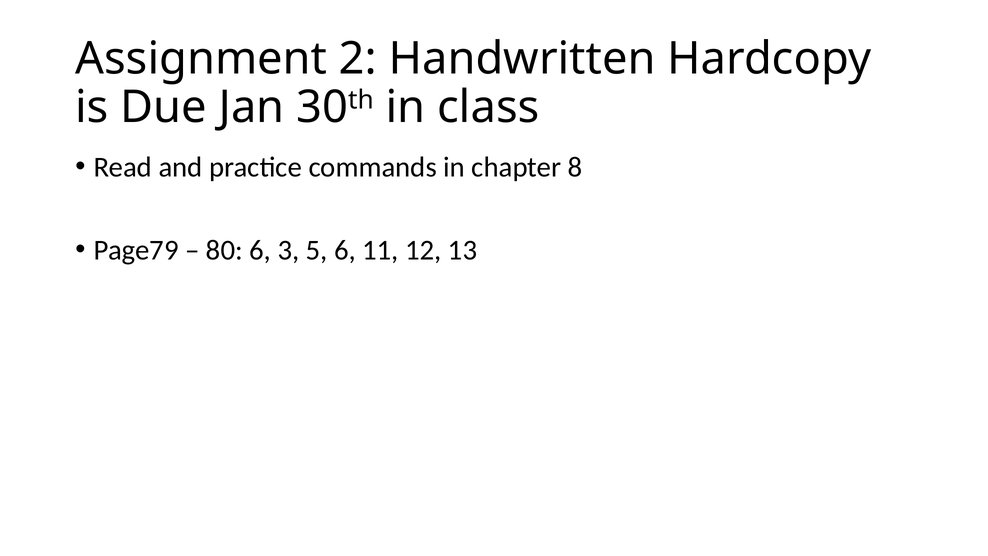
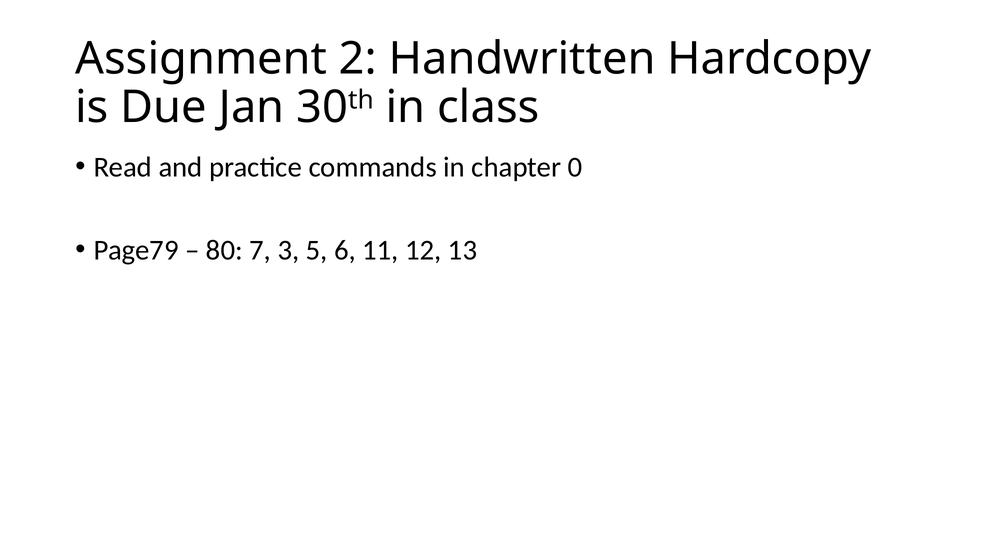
8: 8 -> 0 (575, 167)
80 6: 6 -> 7 (260, 250)
